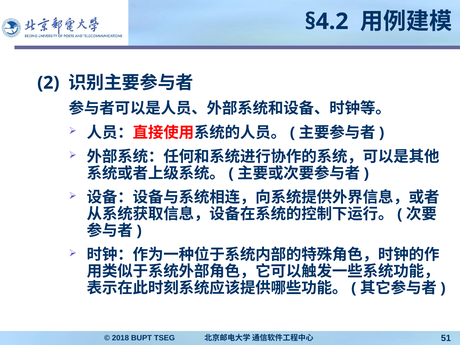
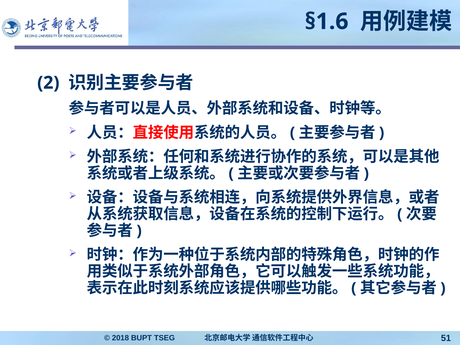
§4.2: §4.2 -> §1.6 (327, 21)
